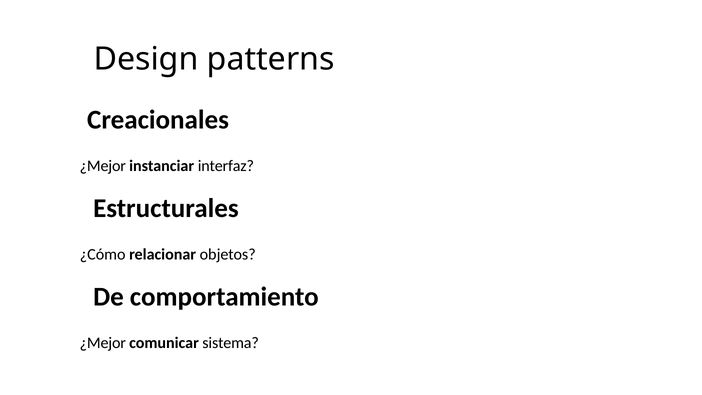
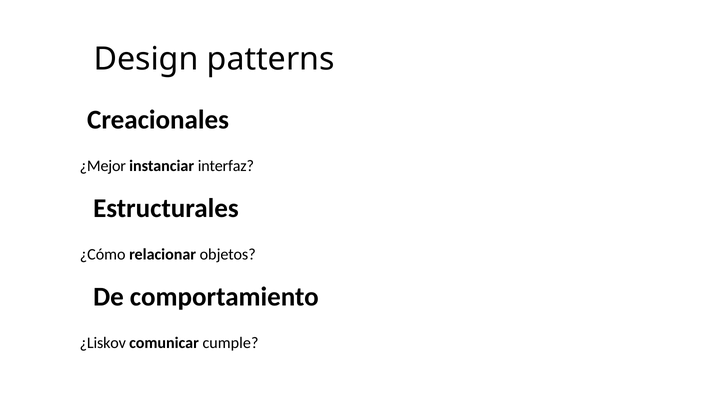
¿Mejor: ¿Mejor -> ¿Liskov (103, 343)
sistema: sistema -> cumple (230, 343)
